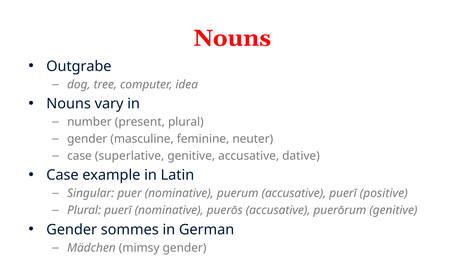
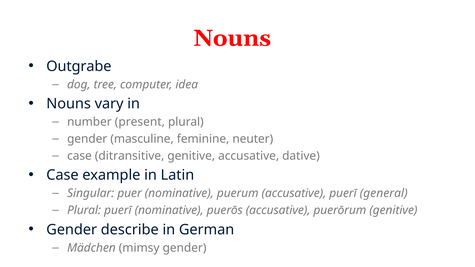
superlative: superlative -> ditransitive (130, 156)
positive: positive -> general (384, 194)
sommes: sommes -> describe (130, 230)
